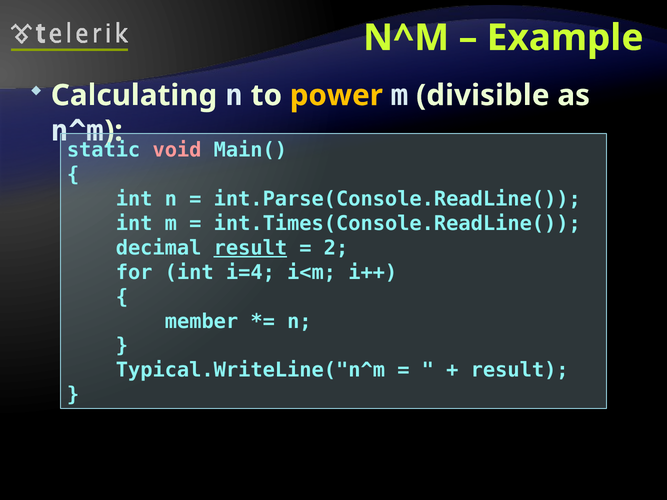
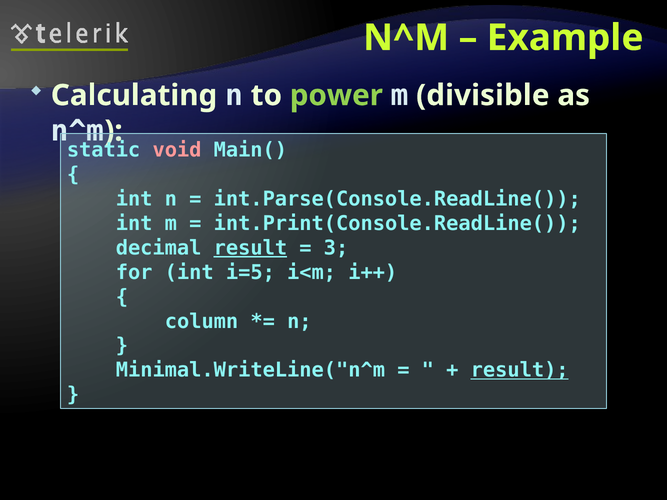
power colour: yellow -> light green (336, 95)
int.Times(Console.ReadLine(: int.Times(Console.ReadLine( -> int.Print(Console.ReadLine( (397, 224)
2: 2 -> 3 (336, 248)
i=4: i=4 -> i=5 (250, 273)
member: member -> column (202, 321)
Typical.WriteLine("n^m: Typical.WriteLine("n^m -> Minimal.WriteLine("n^m (250, 370)
result underline: none -> present (520, 370)
